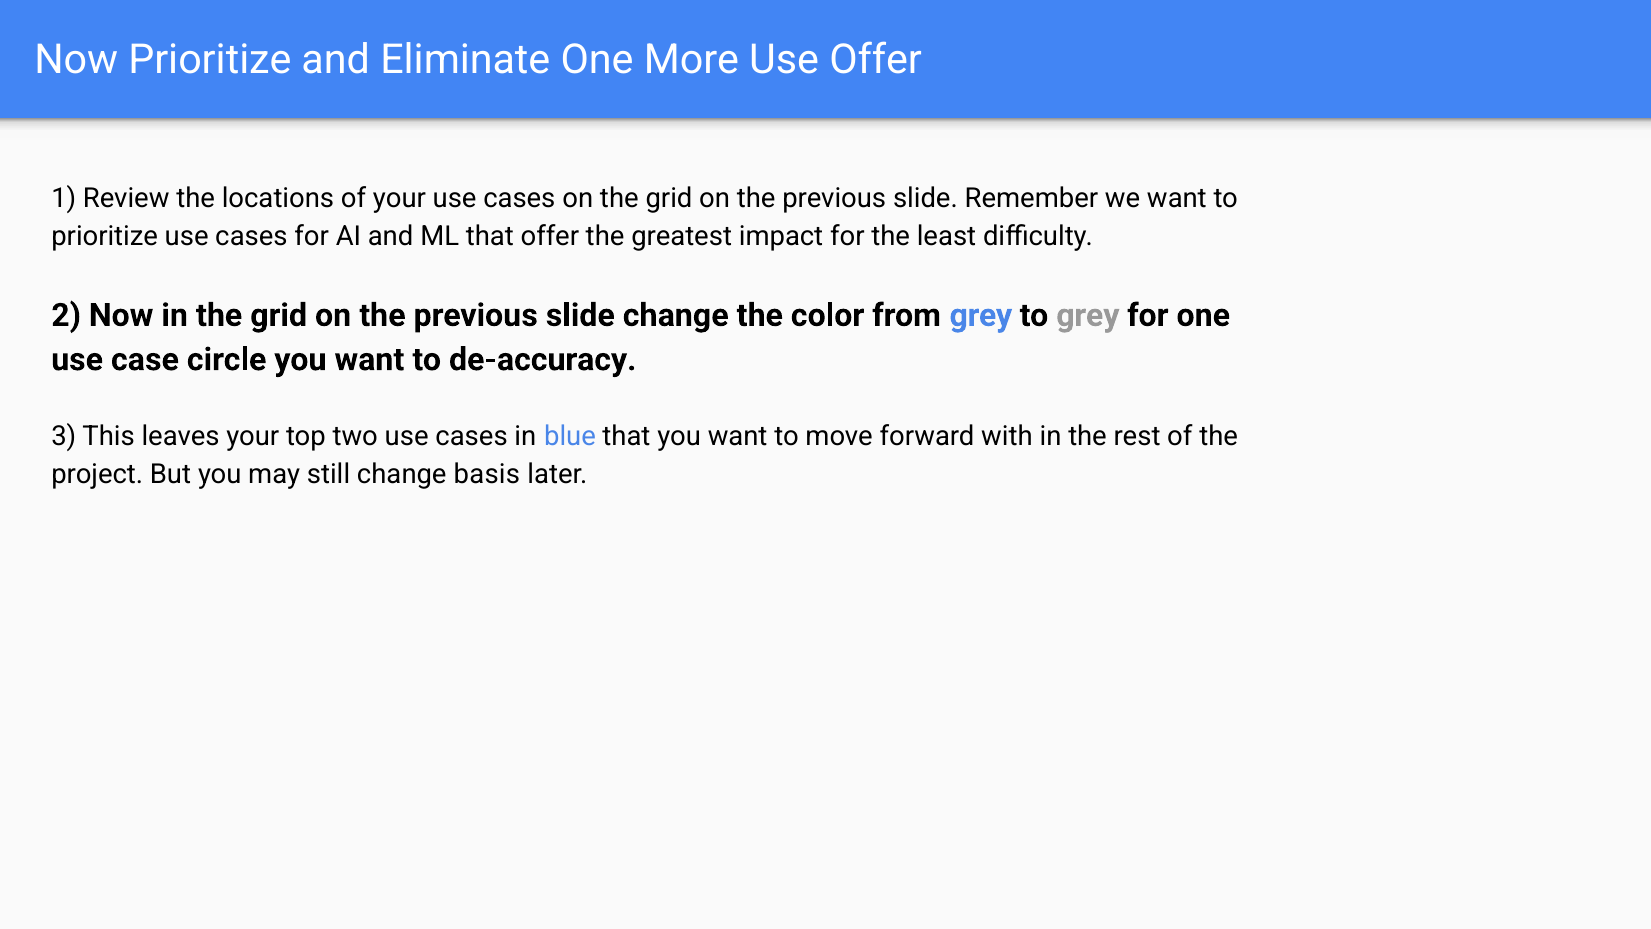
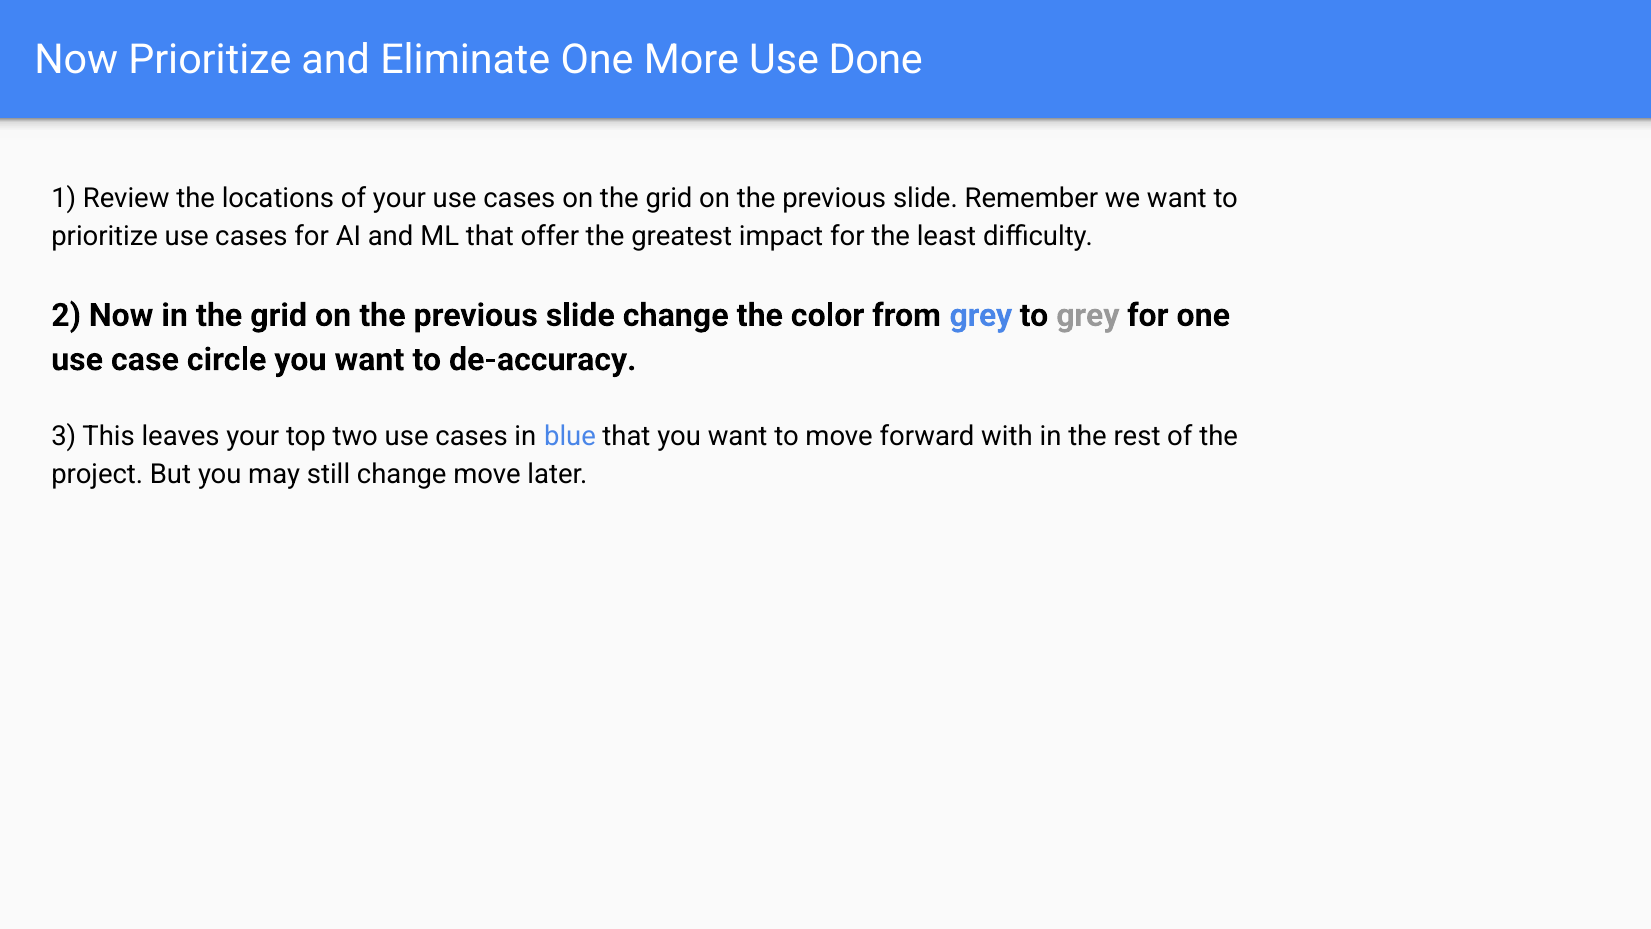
Use Offer: Offer -> Done (876, 60)
change basis: basis -> move (487, 475)
